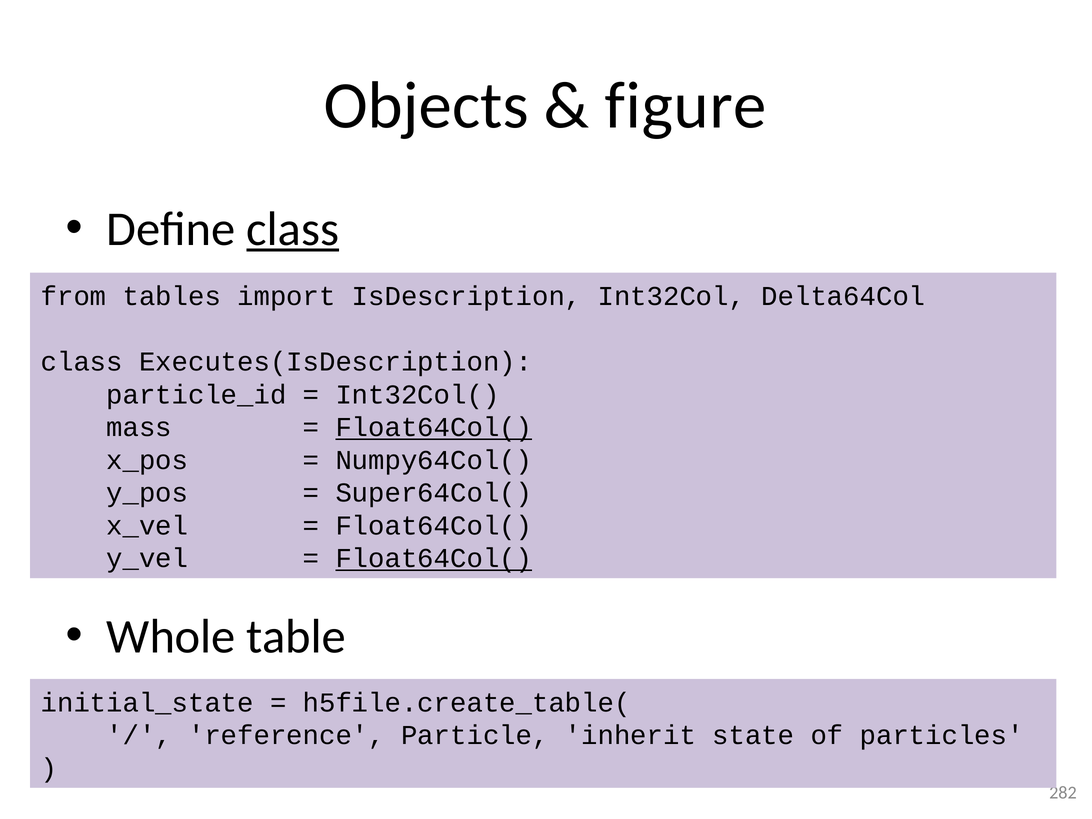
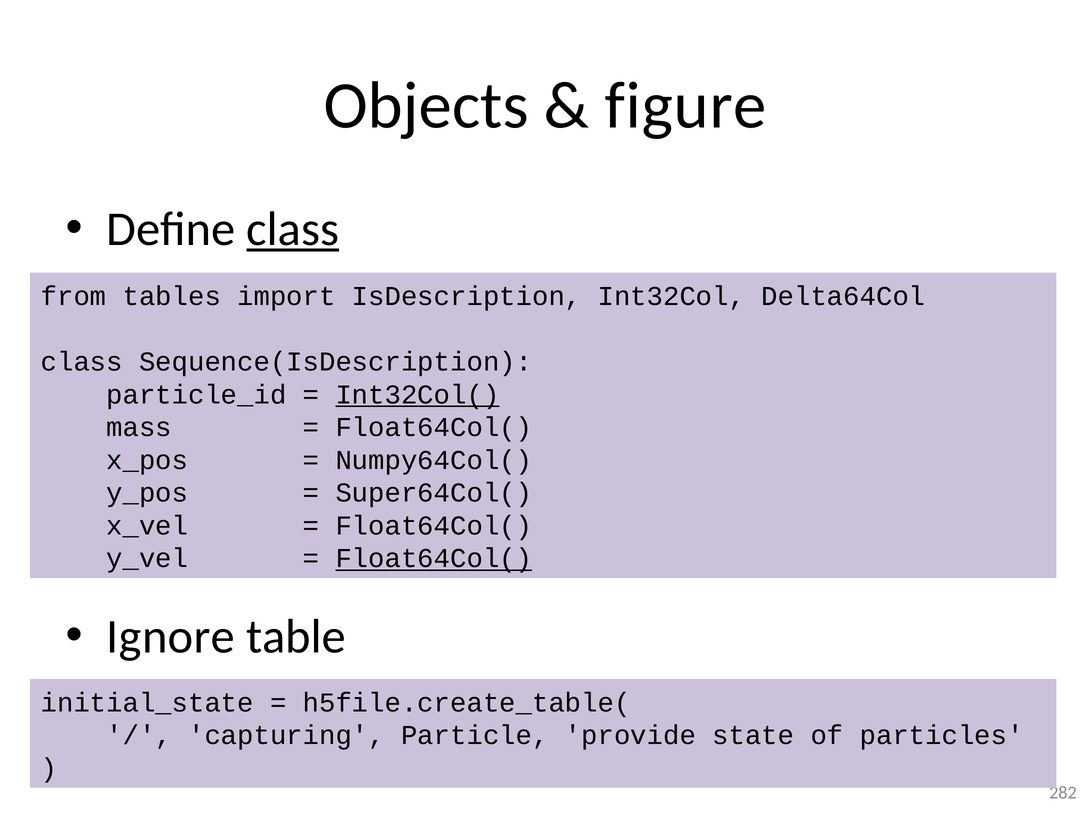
Executes(IsDescription: Executes(IsDescription -> Sequence(IsDescription (336, 362)
Int32Col( underline: none -> present (417, 395)
Float64Col( underline: present -> none (434, 427)
Whole: Whole -> Ignore (171, 637)
reference: reference -> capturing (286, 735)
inherit: inherit -> provide (630, 735)
